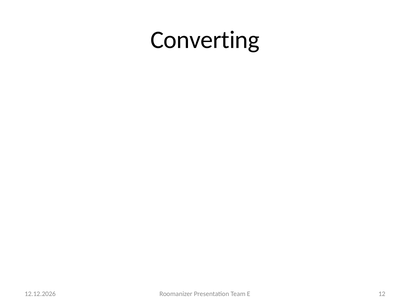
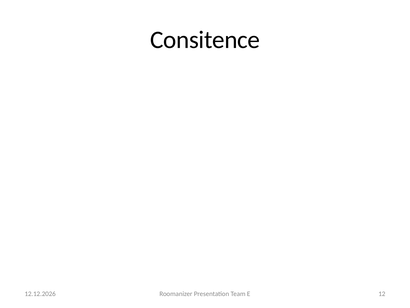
Converting: Converting -> Consitence (205, 40)
